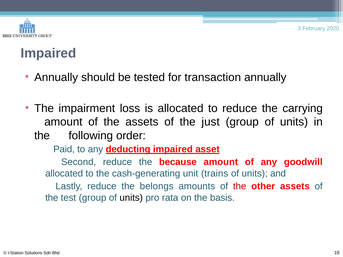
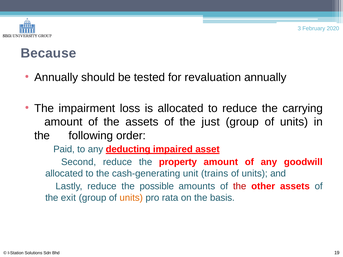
Impaired: Impaired -> Because (48, 53)
transaction: transaction -> revaluation (213, 78)
because: because -> property (178, 162)
belongs: belongs -> possible (157, 187)
test: test -> exit (68, 198)
units colour: black -> orange (131, 198)
